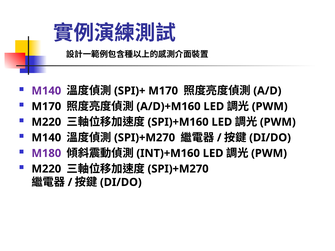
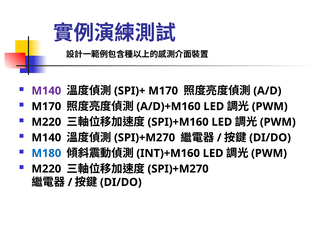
M180 colour: purple -> blue (46, 153)
